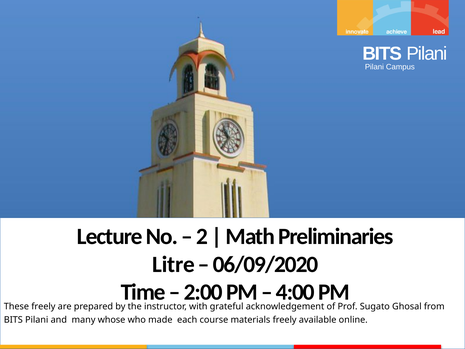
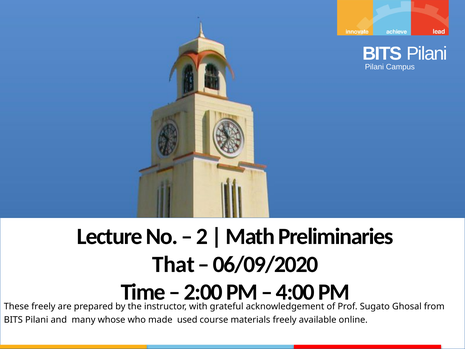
Litre: Litre -> That (174, 264)
each: each -> used (187, 319)
